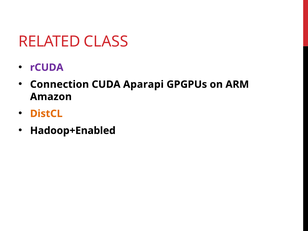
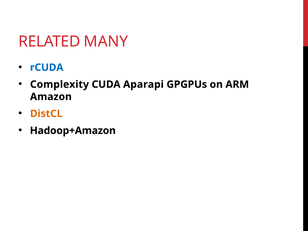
CLASS: CLASS -> MANY (106, 42)
rCUDA colour: purple -> blue (47, 67)
Connection: Connection -> Complexity (59, 84)
Hadoop+Enabled: Hadoop+Enabled -> Hadoop+Amazon (73, 131)
